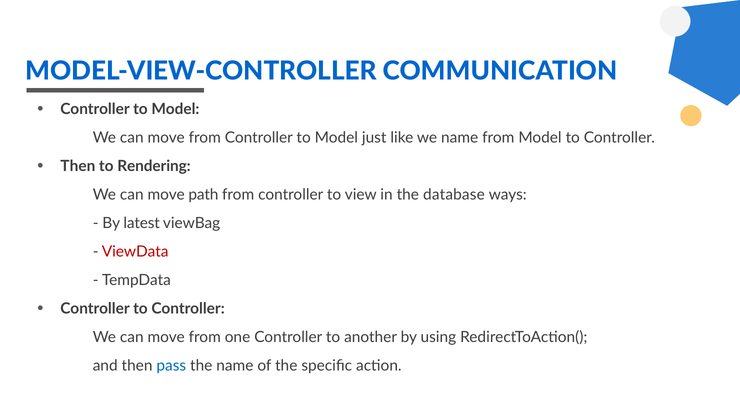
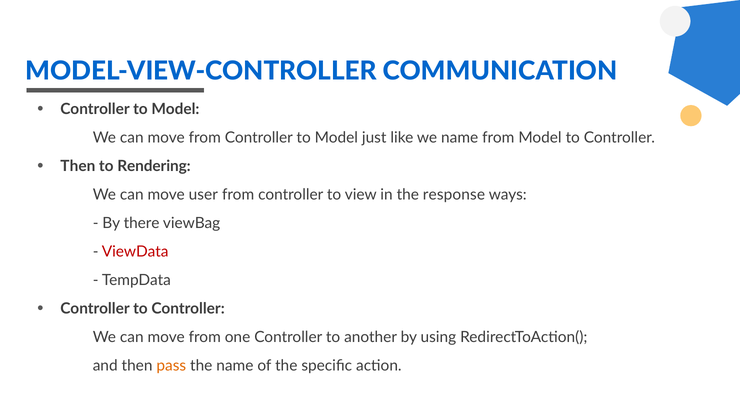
path: path -> user (203, 195)
database: database -> response (454, 195)
latest: latest -> there (142, 223)
pass colour: blue -> orange (171, 366)
